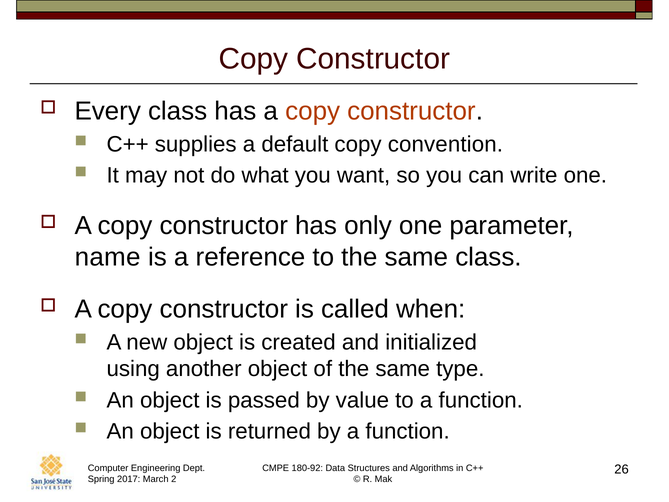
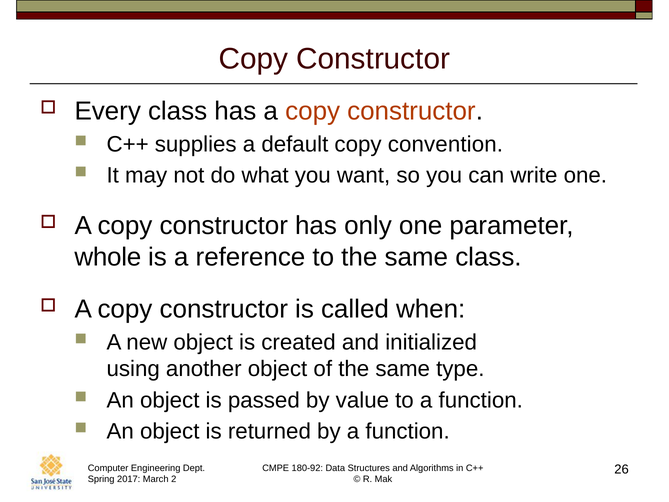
name: name -> whole (108, 257)
